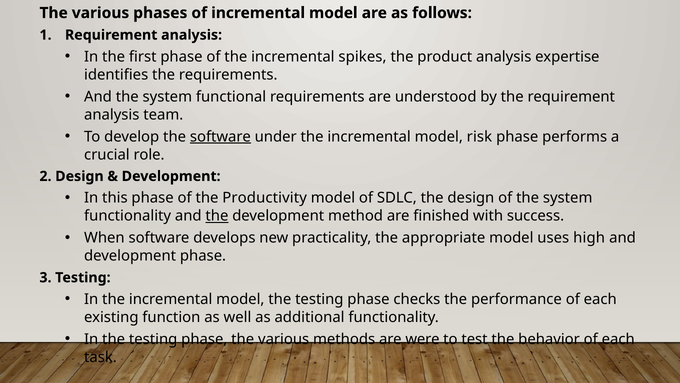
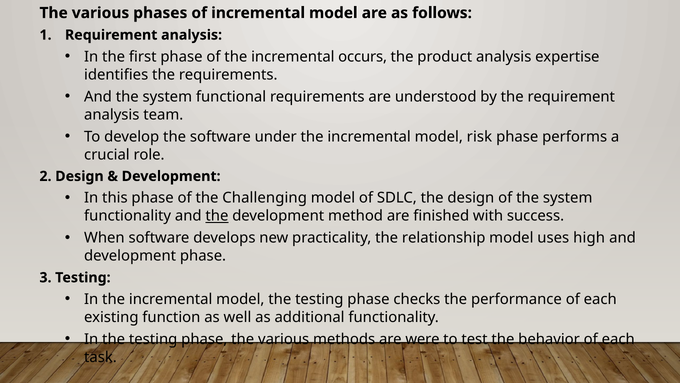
spikes: spikes -> occurs (363, 57)
software underline: present -> none (220, 137)
Productivity: Productivity -> Challenging (265, 198)
appropriate: appropriate -> relationship (444, 238)
